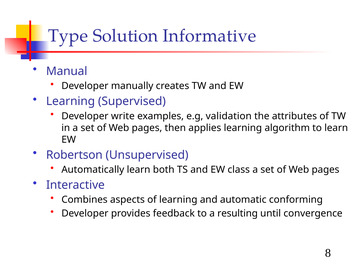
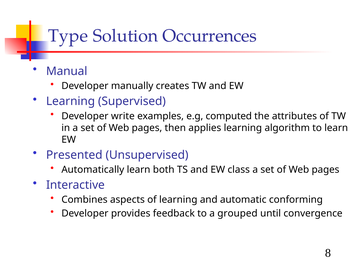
Informative: Informative -> Occurrences (210, 36)
validation: validation -> computed (229, 116)
Robertson: Robertson -> Presented (74, 155)
resulting: resulting -> grouped (237, 213)
